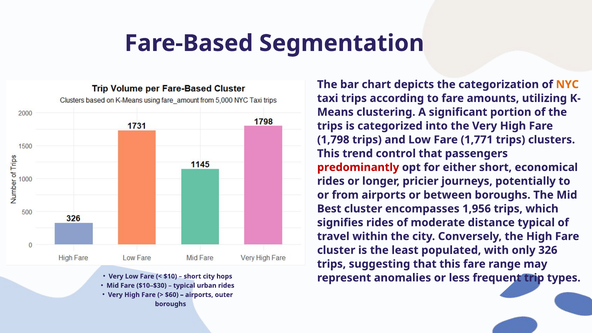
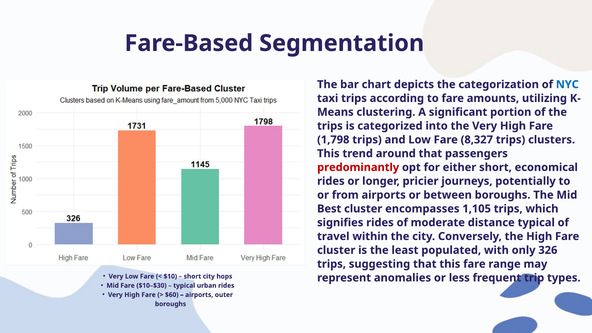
NYC colour: orange -> blue (567, 84)
1,771: 1,771 -> 8,327 (477, 140)
control: control -> around (396, 154)
1,956: 1,956 -> 1,105 (477, 209)
